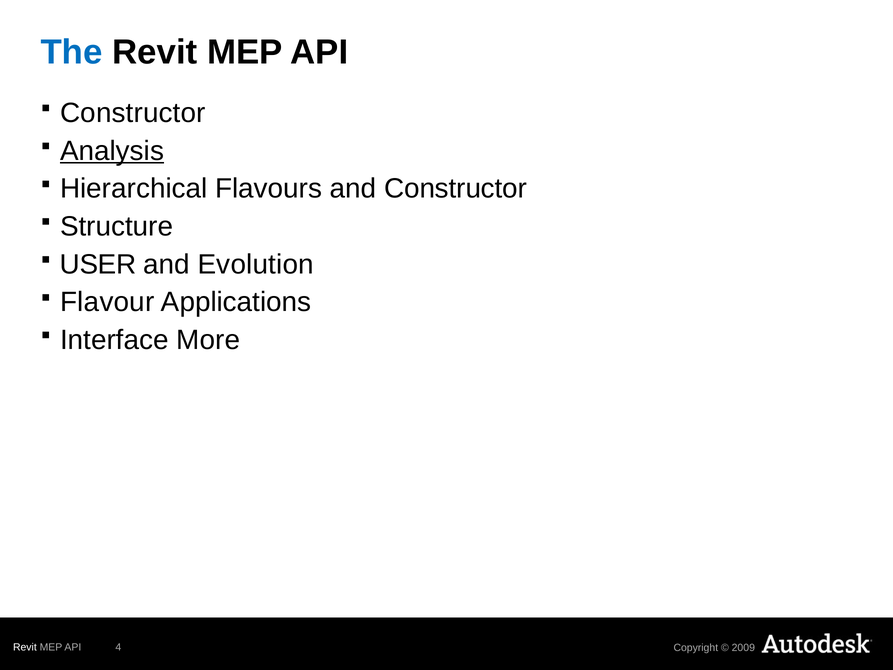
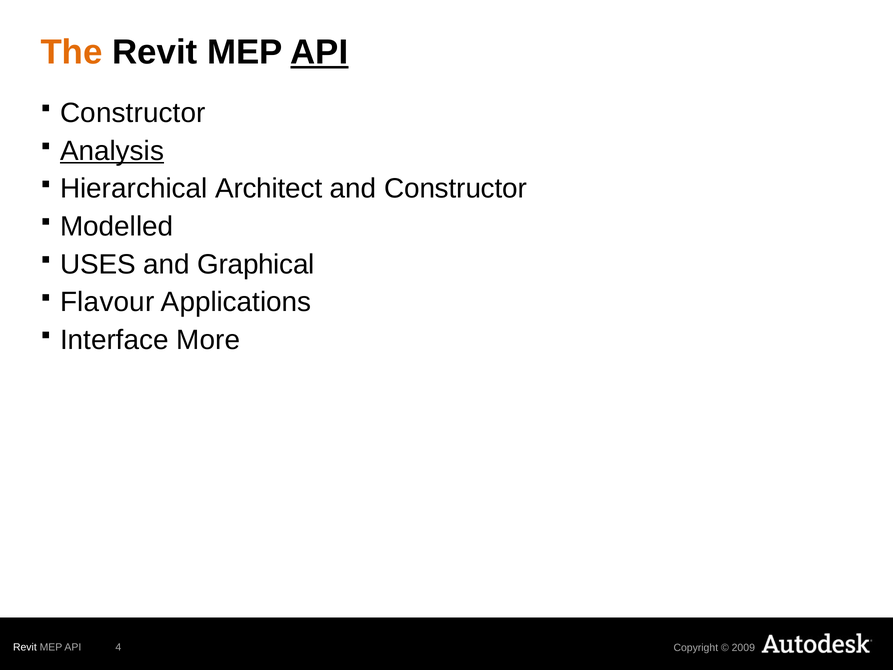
The colour: blue -> orange (72, 52)
API underline: none -> present (319, 52)
Flavours: Flavours -> Architect (269, 189)
Structure: Structure -> Modelled (117, 226)
USER: USER -> USES (98, 264)
Evolution: Evolution -> Graphical (256, 264)
